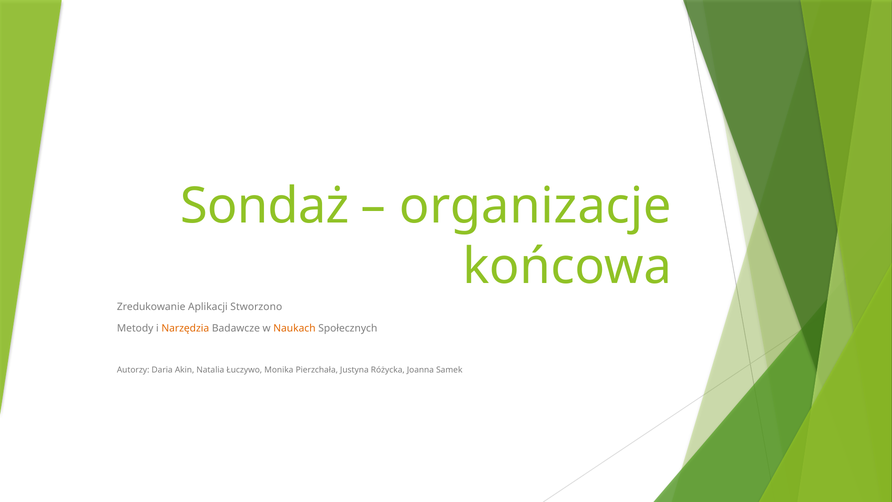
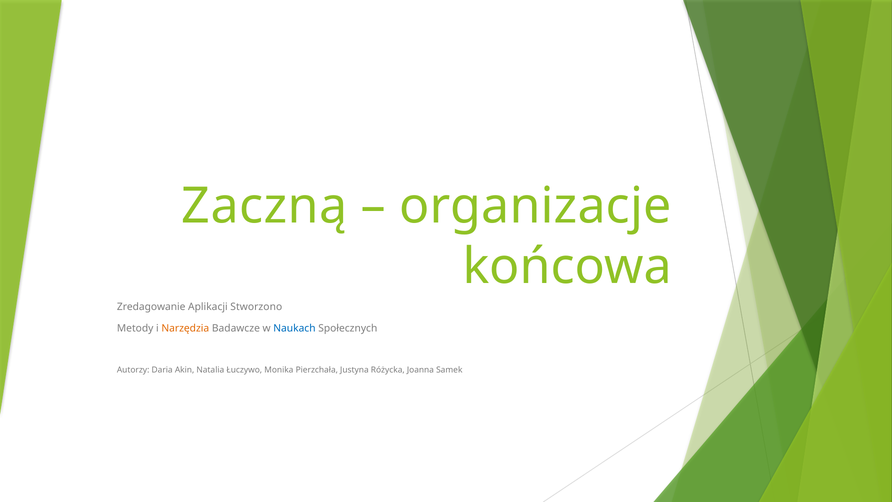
Sondaż: Sondaż -> Zaczną (264, 206)
Zredukowanie: Zredukowanie -> Zredagowanie (151, 307)
Naukach colour: orange -> blue (294, 328)
